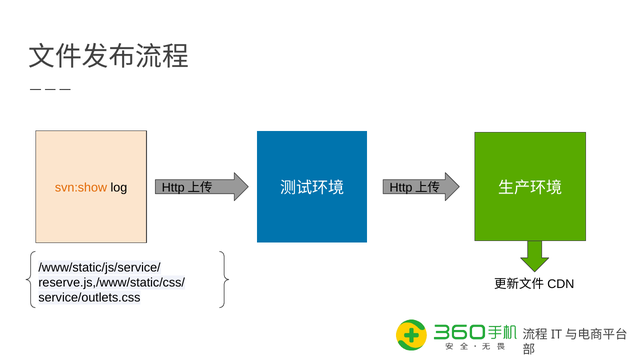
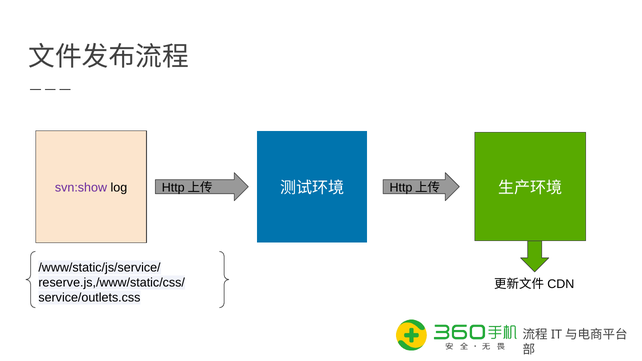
svn:show colour: orange -> purple (81, 188)
